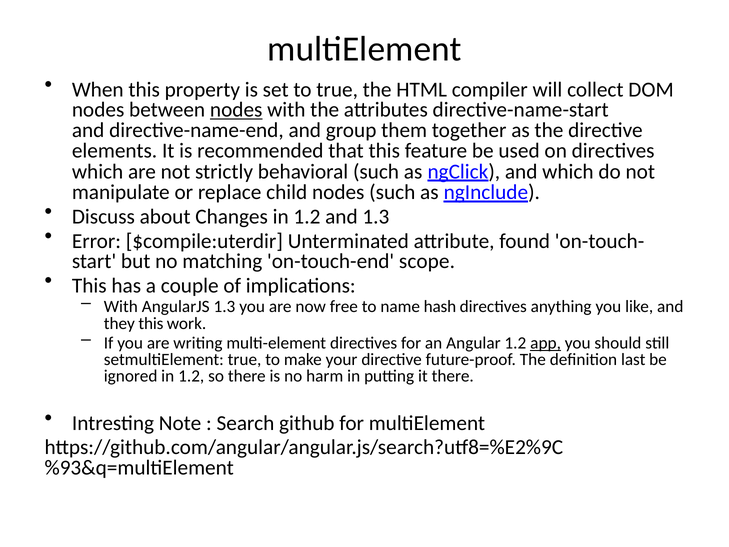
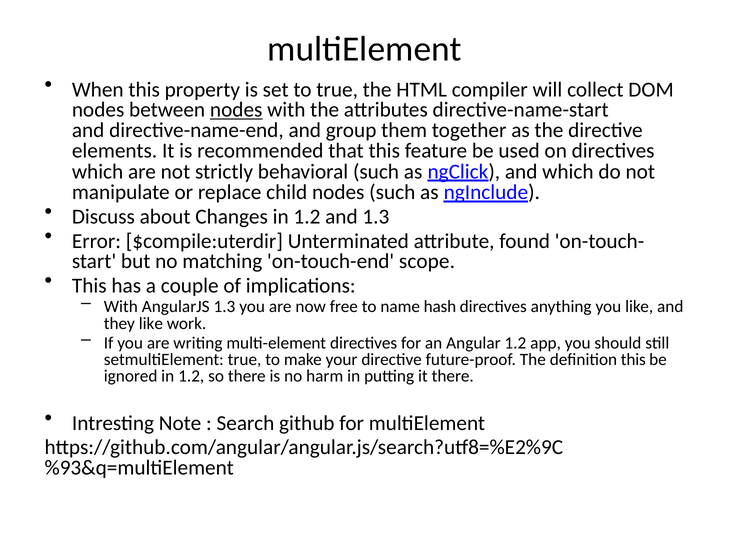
they this: this -> like (151, 323)
app underline: present -> none (546, 343)
definition last: last -> this (633, 359)
